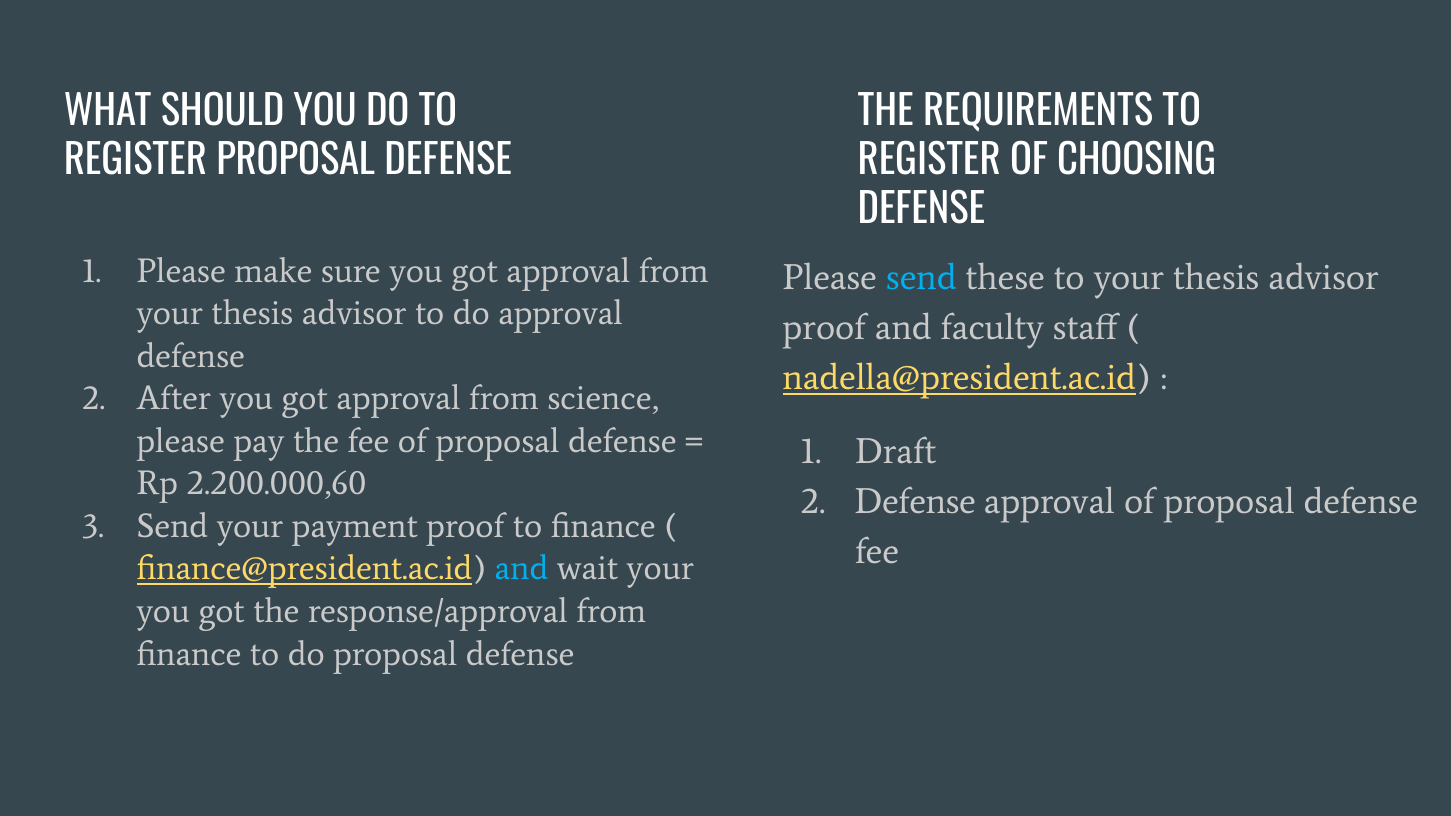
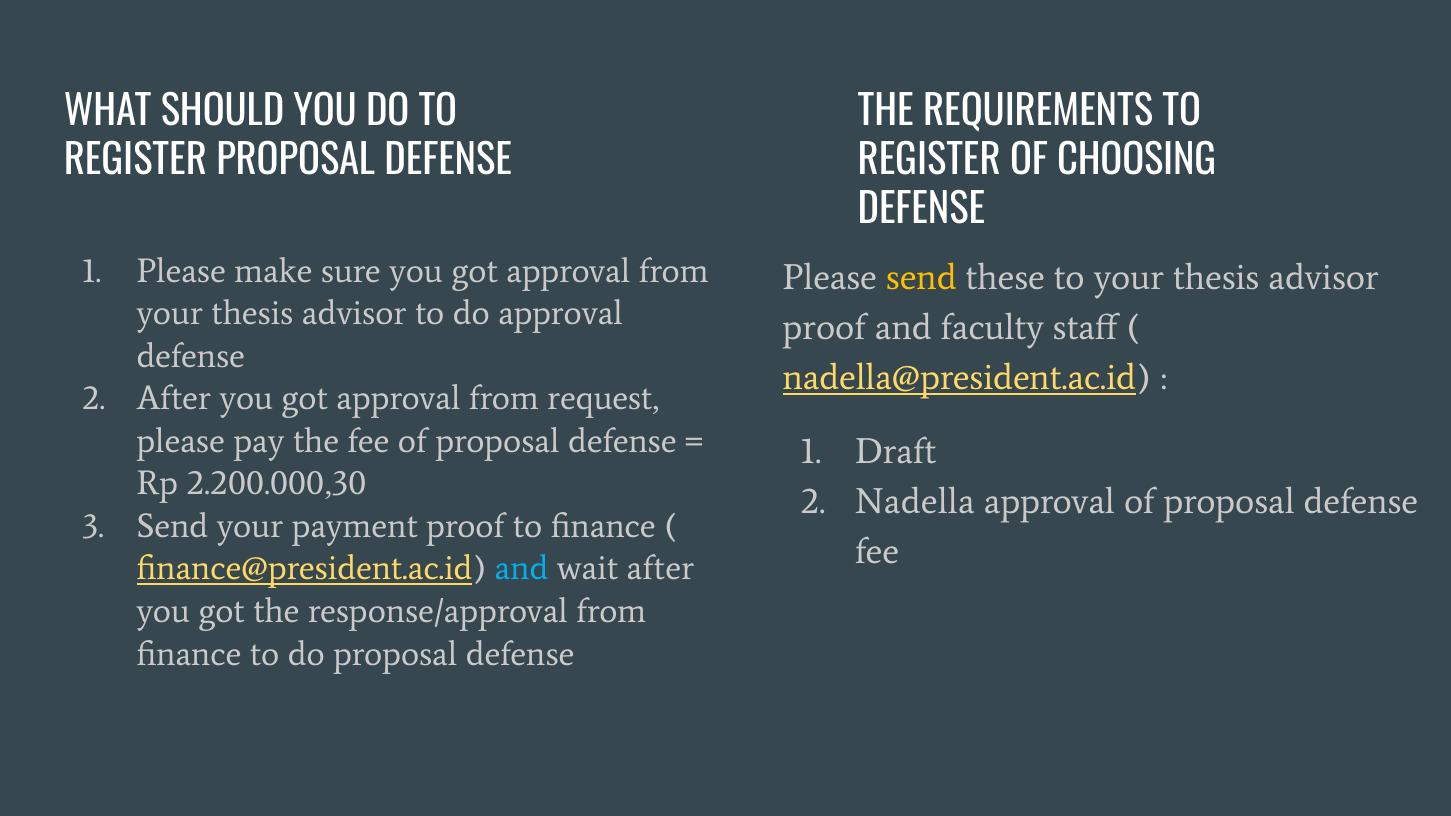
send colour: light blue -> yellow (921, 277)
science: science -> request (603, 399)
2.200.000,60: 2.200.000,60 -> 2.200.000,30 (276, 484)
Defense: Defense -> Nadella (915, 502)
wait your: your -> after (660, 569)
